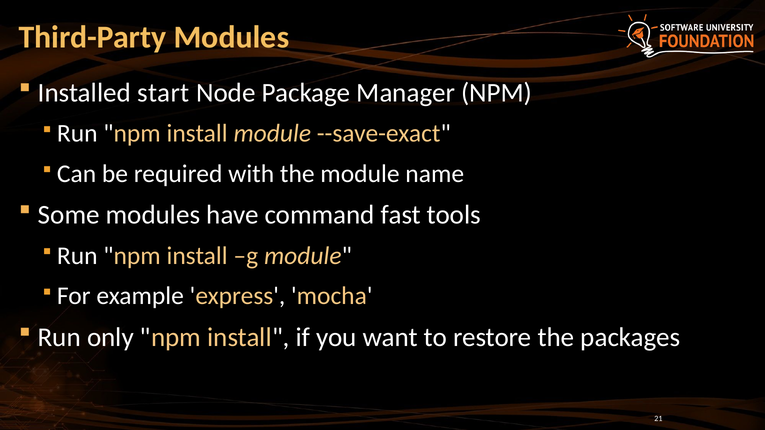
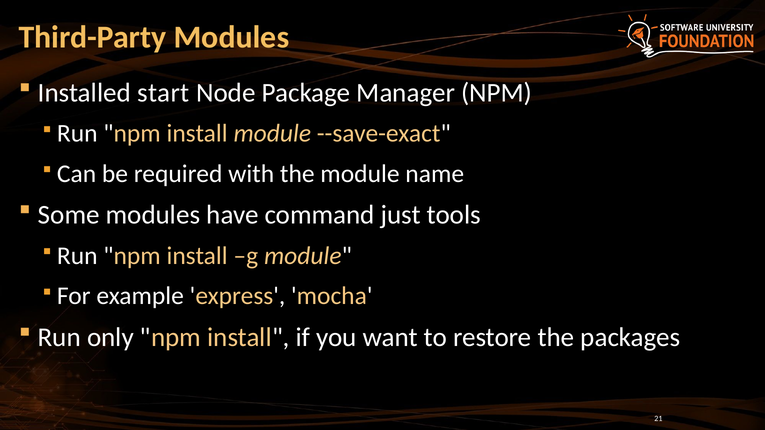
fast: fast -> just (401, 215)
